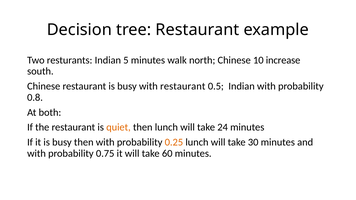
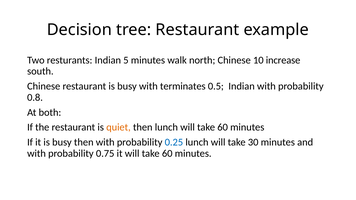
with restaurant: restaurant -> terminates (183, 86)
lunch will take 24: 24 -> 60 (223, 127)
0.25 colour: orange -> blue (174, 142)
